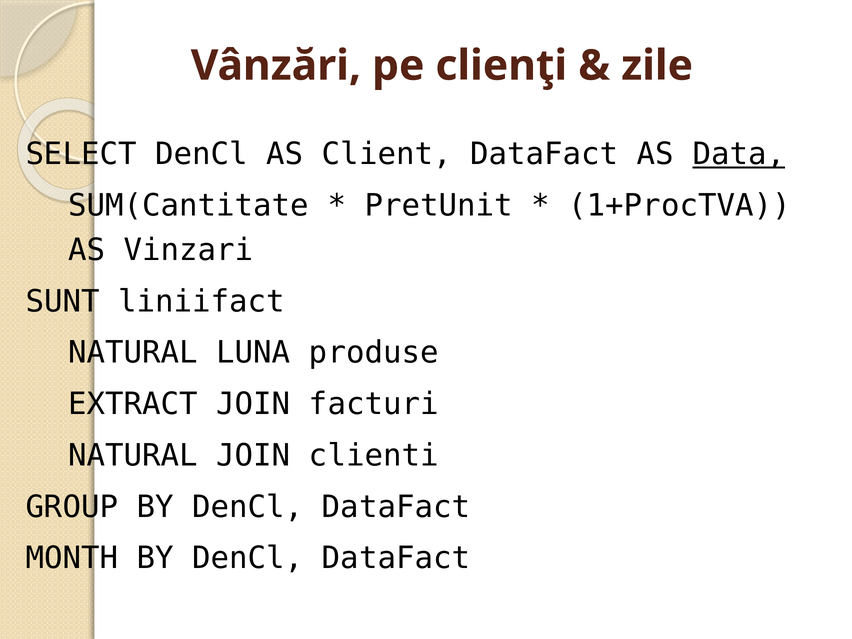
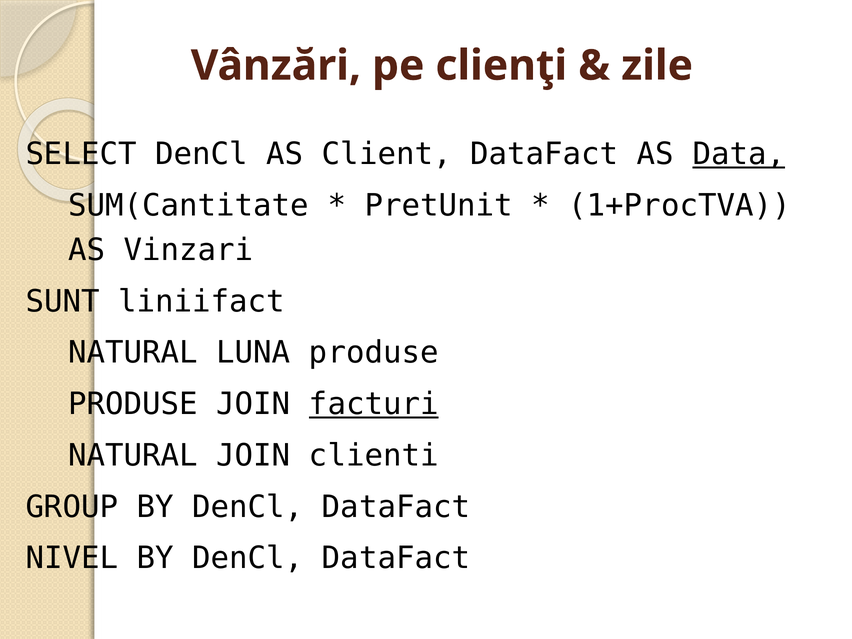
EXTRACT: EXTRACT -> PRODUSE (133, 404)
facturi underline: none -> present (374, 404)
MONTH: MONTH -> NIVEL (72, 558)
